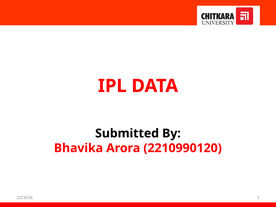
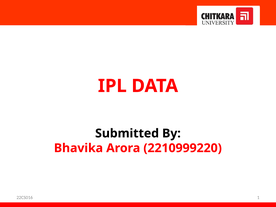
2210990120: 2210990120 -> 2210999220 (183, 148)
